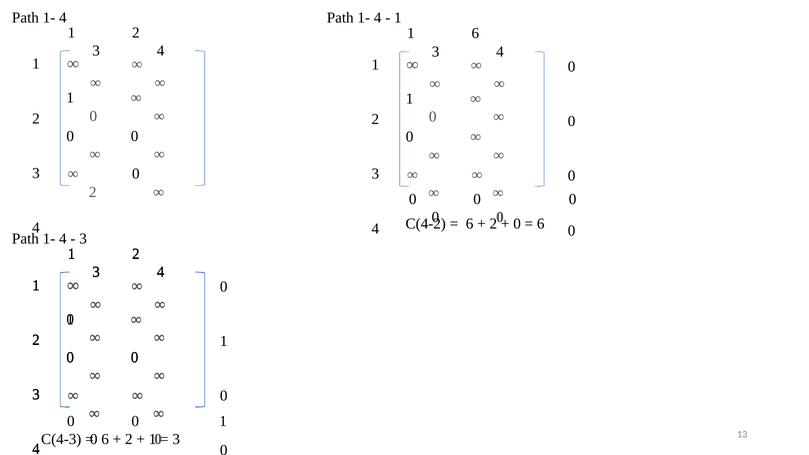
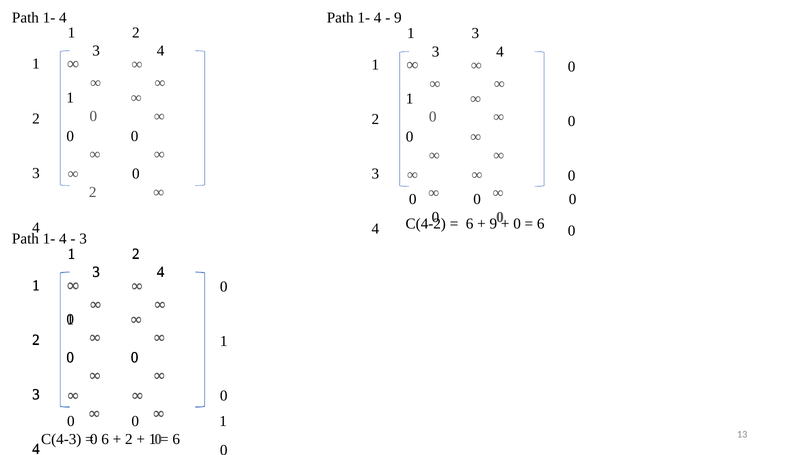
1: 1 -> 9 (398, 18)
1 6: 6 -> 3 (475, 33)
2: 2 -> 9 (493, 224)
3: 3 -> 6 (176, 439)
